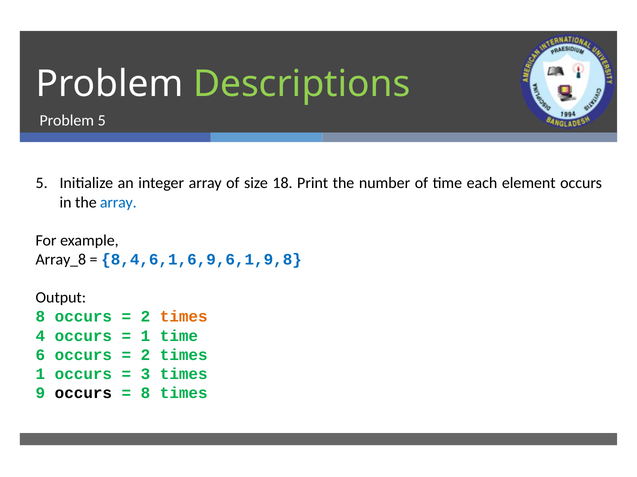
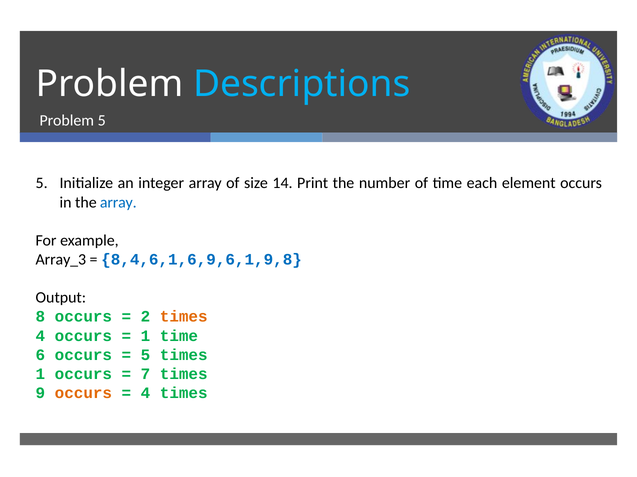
Descriptions colour: light green -> light blue (302, 84)
18: 18 -> 14 (283, 183)
Array_8: Array_8 -> Array_3 (61, 260)
2: 2 -> 5 (145, 355)
3: 3 -> 7 (145, 375)
occurs colour: black -> orange (83, 394)
8: 8 -> 4 (145, 394)
